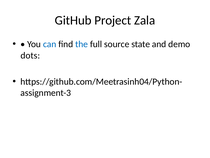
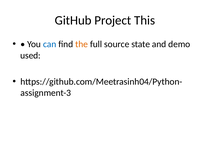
Zala: Zala -> This (145, 20)
the colour: blue -> orange (82, 44)
dots: dots -> used (30, 55)
